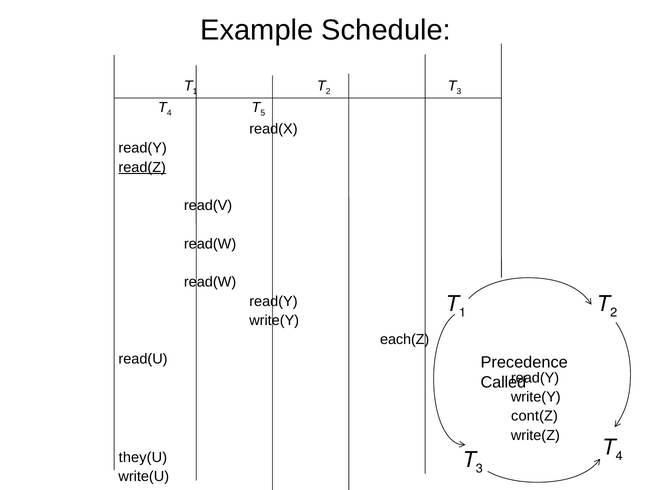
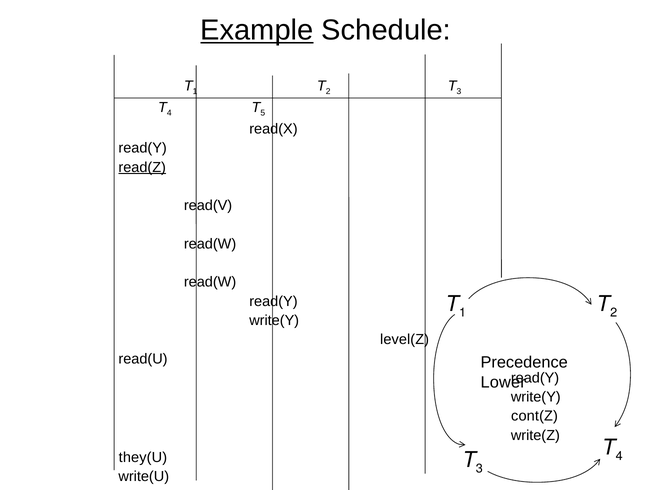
Example underline: none -> present (257, 30)
each(Z: each(Z -> level(Z (405, 340)
Called: Called -> Lower (503, 383)
